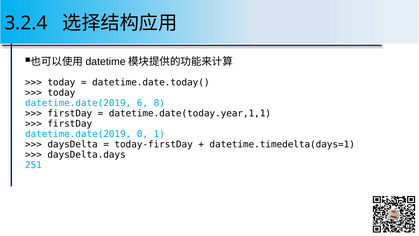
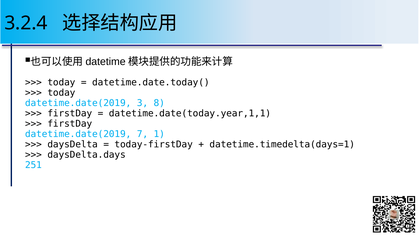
6: 6 -> 3 (142, 103)
0: 0 -> 7 (142, 134)
